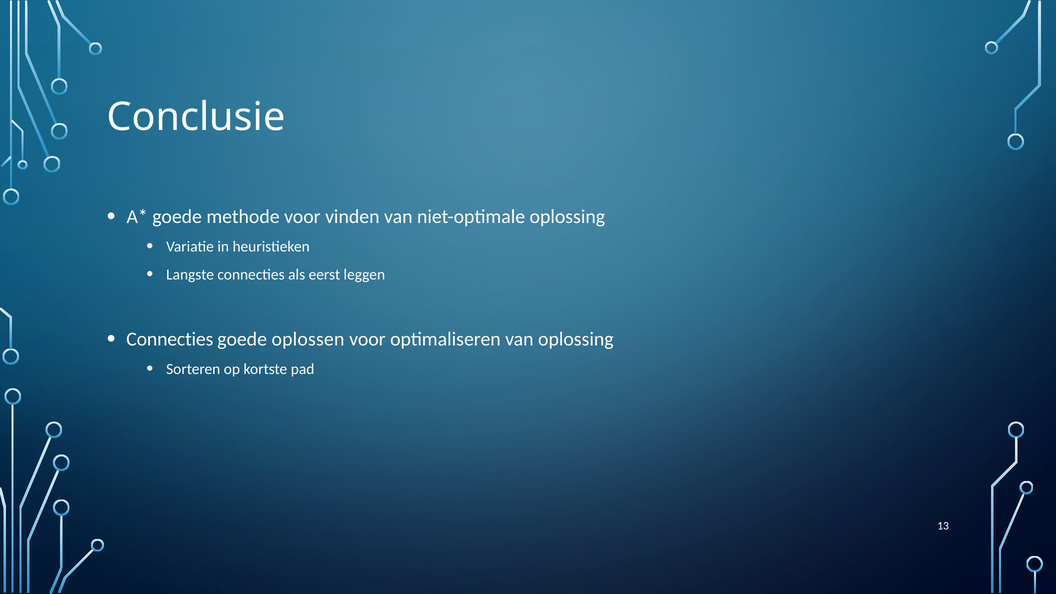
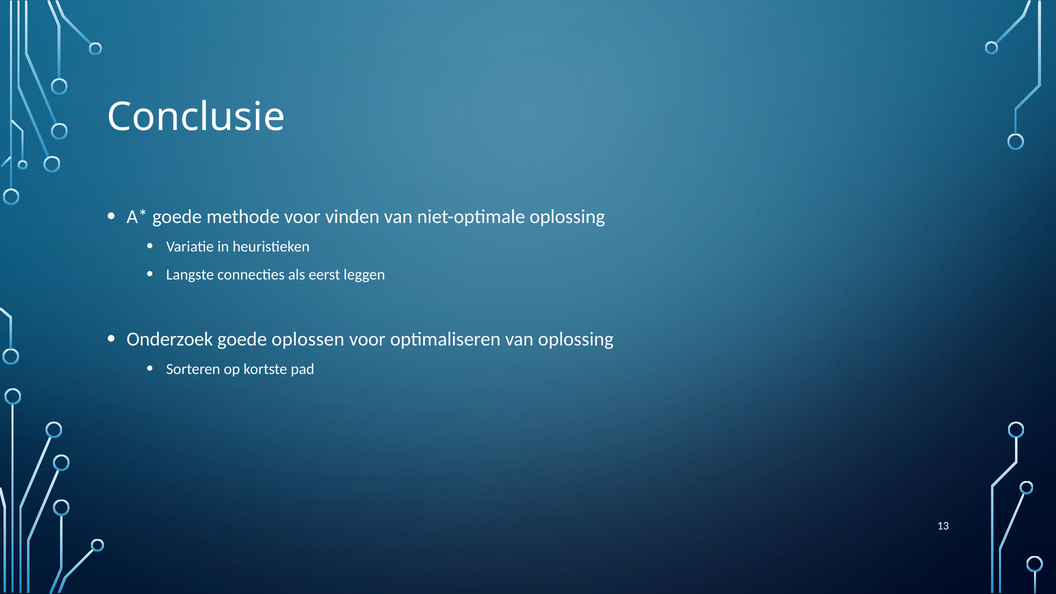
Connecties: Connecties -> Onderzoek (170, 339)
